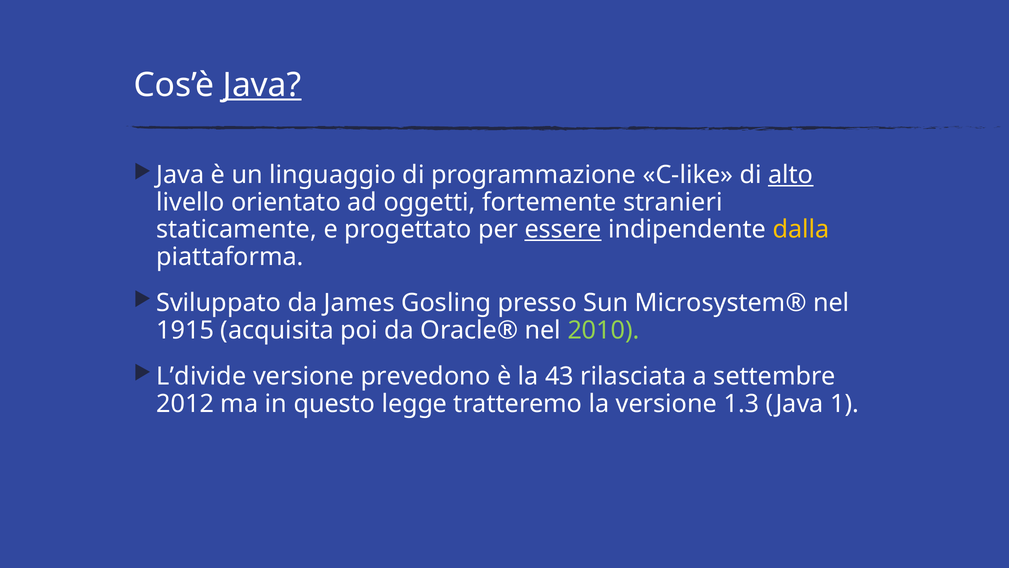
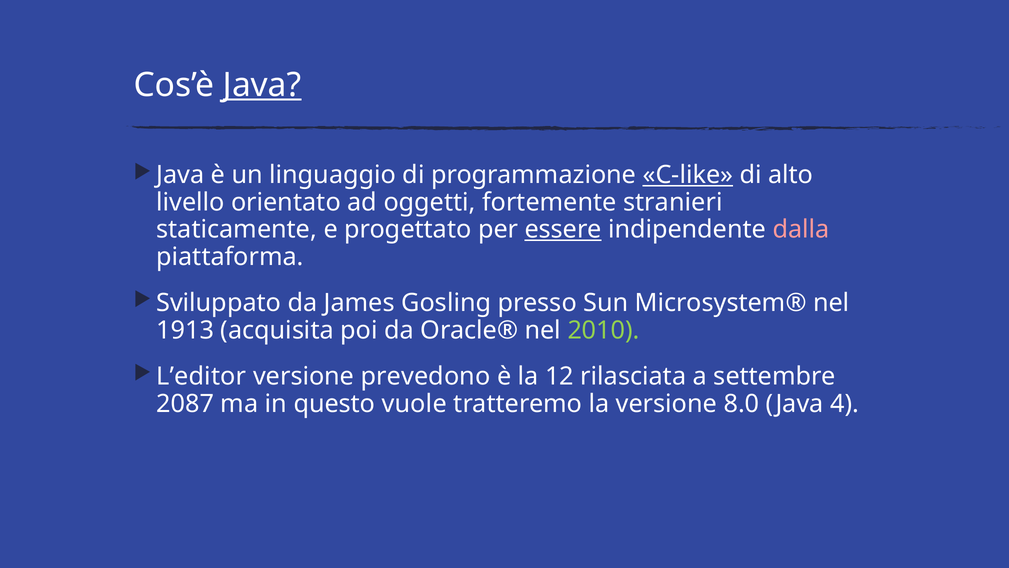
C-like underline: none -> present (688, 175)
alto underline: present -> none (791, 175)
dalla colour: yellow -> pink (801, 229)
1915: 1915 -> 1913 (185, 330)
L’divide: L’divide -> L’editor (201, 376)
43: 43 -> 12 (559, 376)
2012: 2012 -> 2087 (185, 403)
legge: legge -> vuole (414, 403)
1.3: 1.3 -> 8.0 (741, 403)
1: 1 -> 4 (845, 403)
